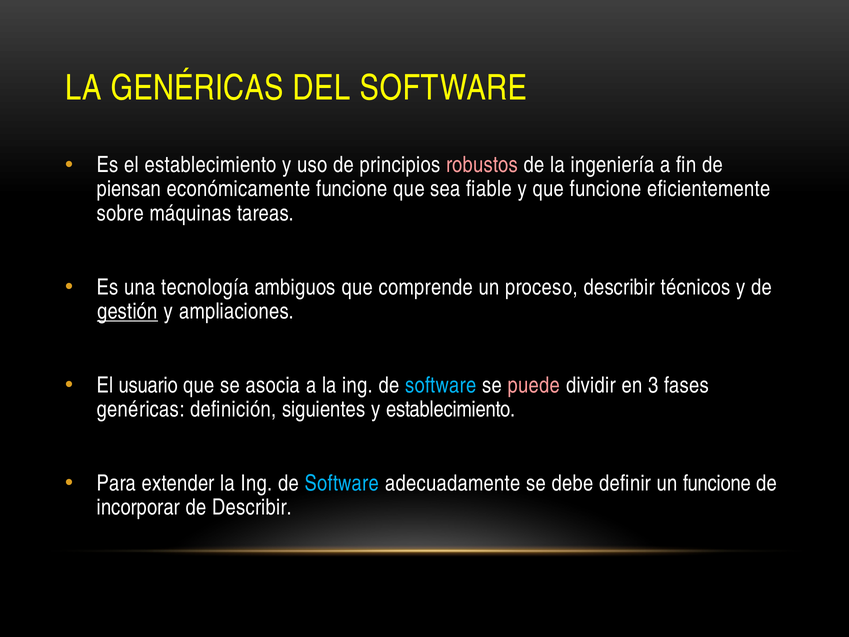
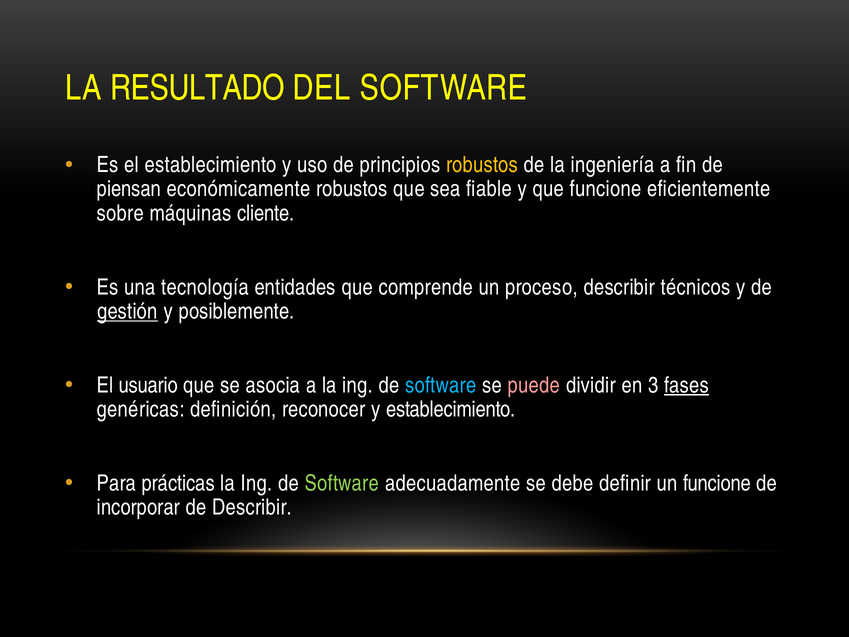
LA GENÉRICAS: GENÉRICAS -> RESULTADO (197, 88)
robustos colour: pink -> yellow (482, 165)
económicamente funcione: funcione -> robustos (352, 189)
tareas: tareas -> cliente (266, 213)
ambiguos: ambiguos -> entidades (295, 287)
ampliaciones: ampliaciones -> posiblemente (237, 311)
fases underline: none -> present (687, 385)
siguientes: siguientes -> reconocer (324, 409)
extender: extender -> prácticas (178, 483)
Software colour: light blue -> light green (342, 483)
